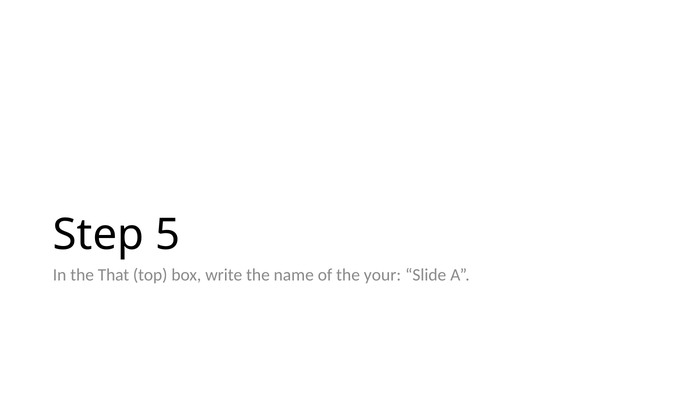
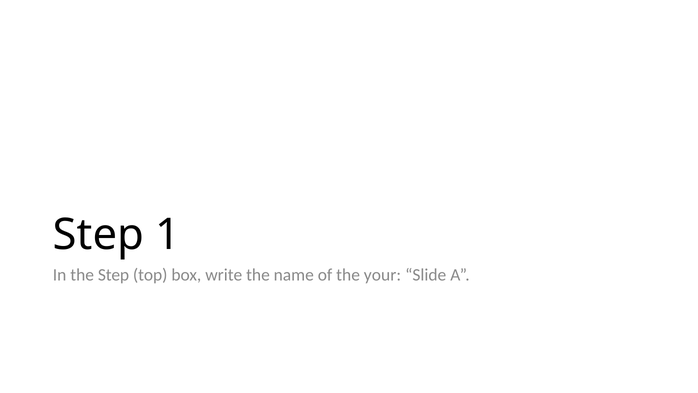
5: 5 -> 1 (168, 235)
the That: That -> Step (114, 275)
